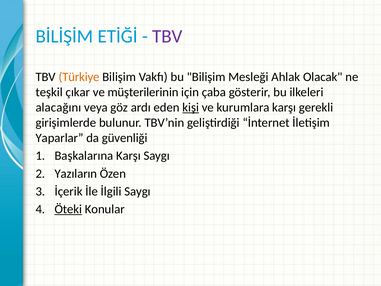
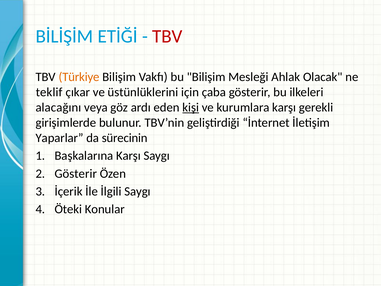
TBV colour: purple -> red (167, 36)
teşkil: teşkil -> teklif (49, 92)
müşterilerinin: müşterilerinin -> üstünlüklerini (143, 92)
güvenliği: güvenliği -> sürecinin (125, 138)
Yazıların: Yazıların -> Gösterir (76, 173)
Öteki underline: present -> none (68, 209)
